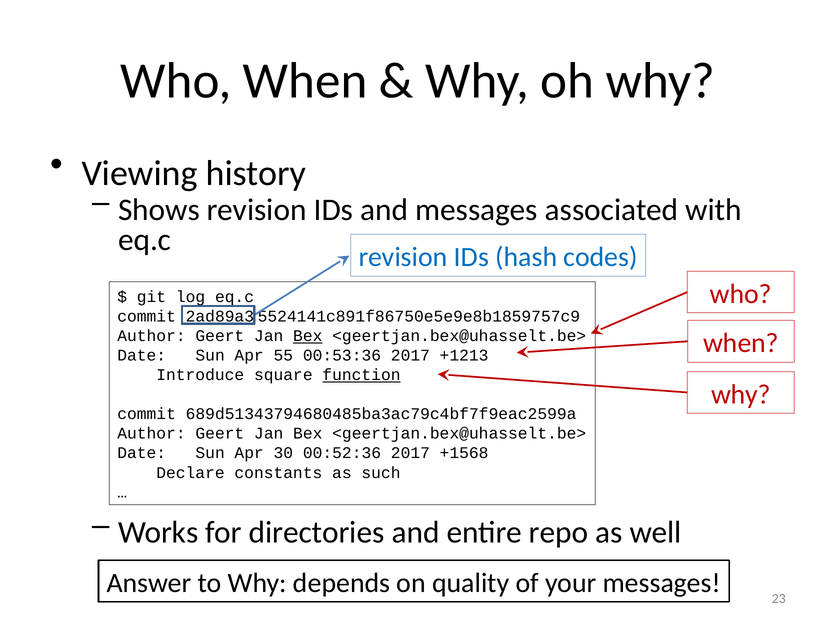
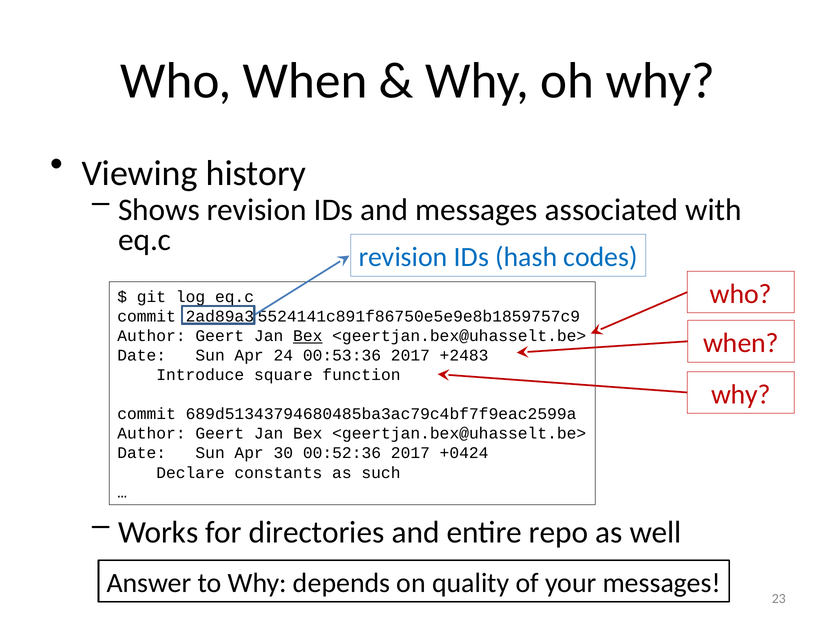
55: 55 -> 24 (283, 356)
+1213: +1213 -> +2483 (464, 356)
function underline: present -> none (361, 375)
+1568: +1568 -> +0424 (464, 453)
